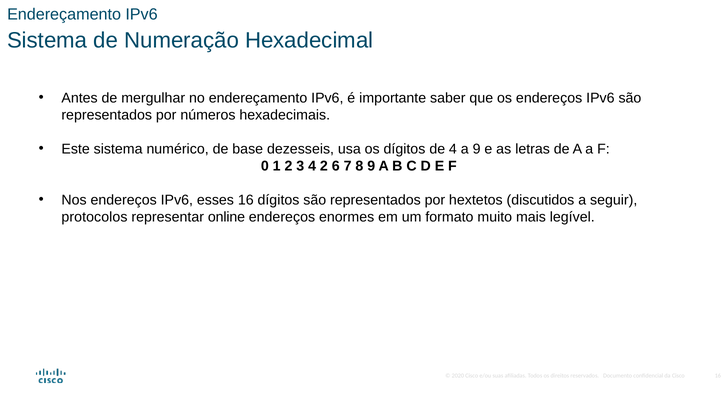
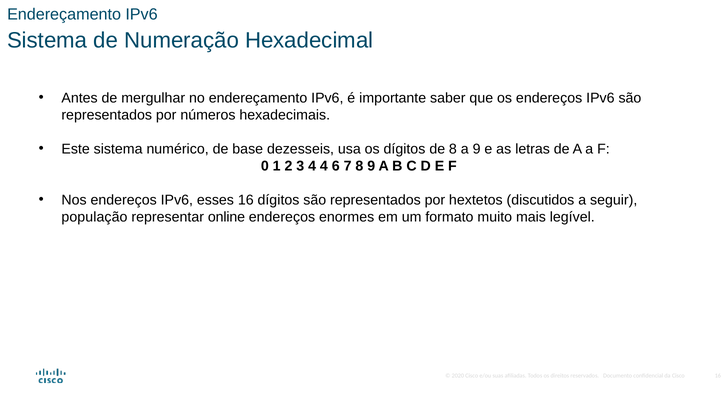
de 4: 4 -> 8 (453, 149)
4 2: 2 -> 4 (324, 166)
protocolos: protocolos -> população (94, 217)
